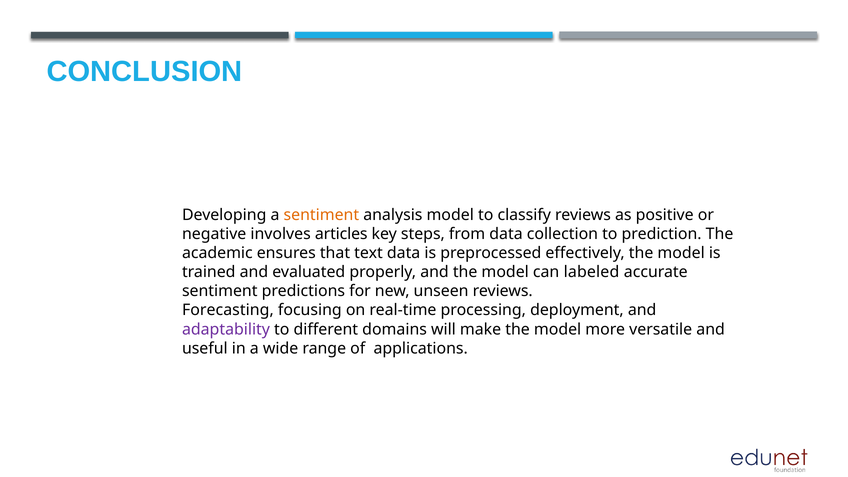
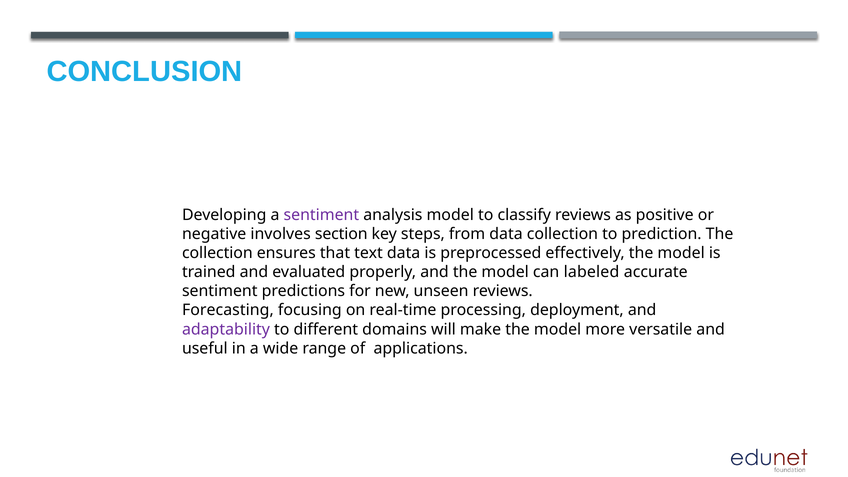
sentiment colour: orange -> purple (321, 215)
articles: articles -> section (341, 234)
academic: academic -> collection (217, 253)
